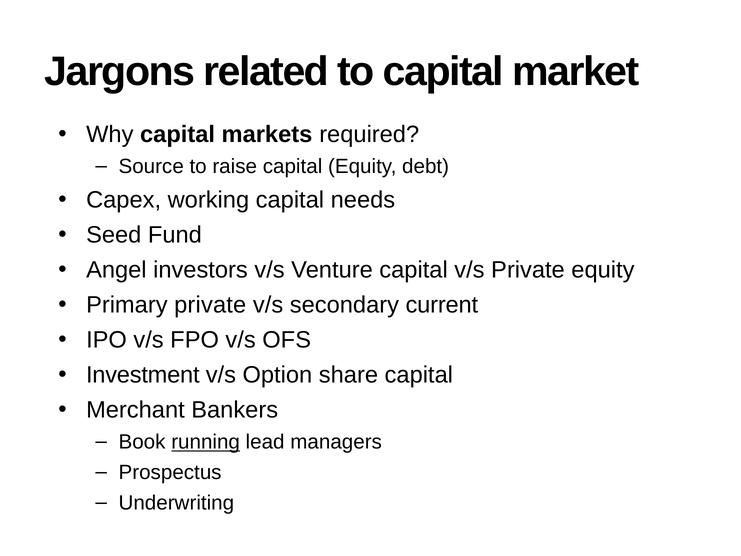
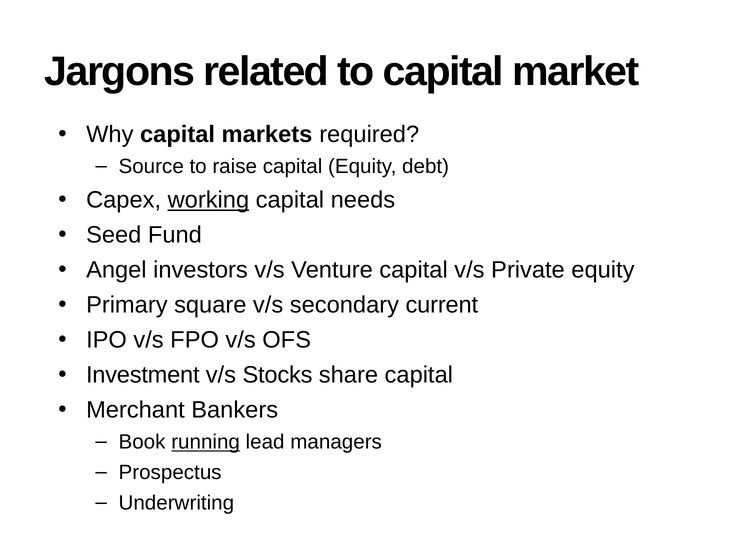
working underline: none -> present (208, 200)
Primary private: private -> square (210, 305)
Option: Option -> Stocks (278, 375)
